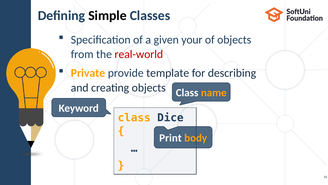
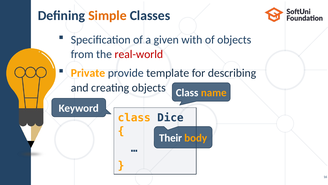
Simple colour: black -> orange (107, 16)
your: your -> with (192, 40)
Print: Print -> Their (171, 138)
